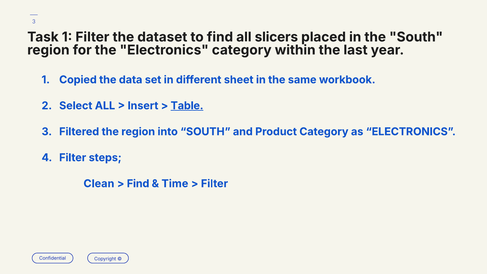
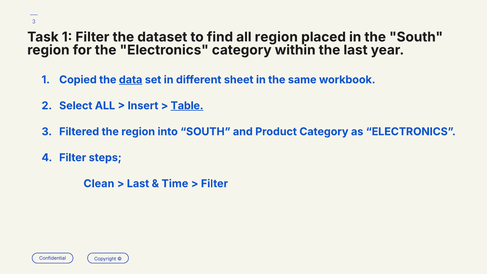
all slicers: slicers -> region (276, 37)
data underline: none -> present (131, 80)
Find: Find -> Last (138, 184)
